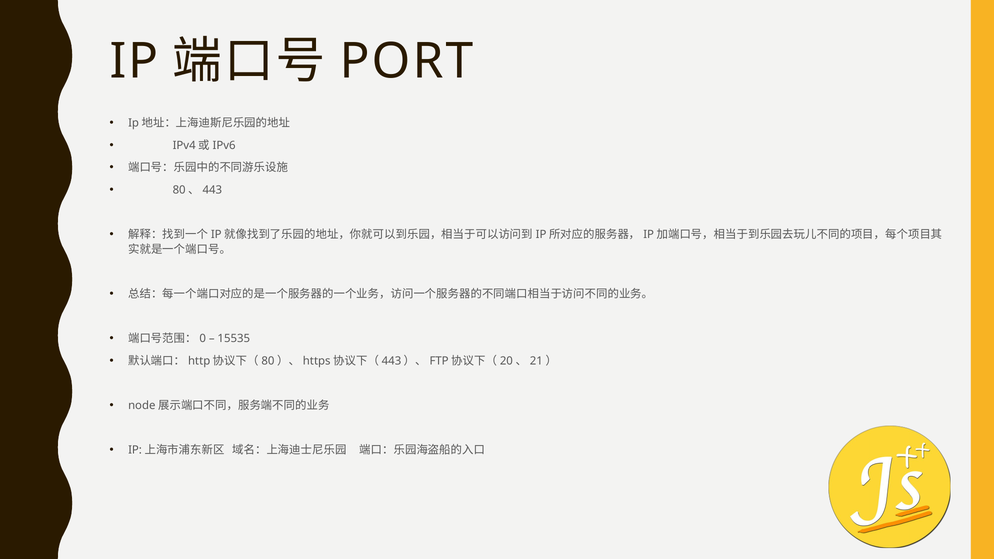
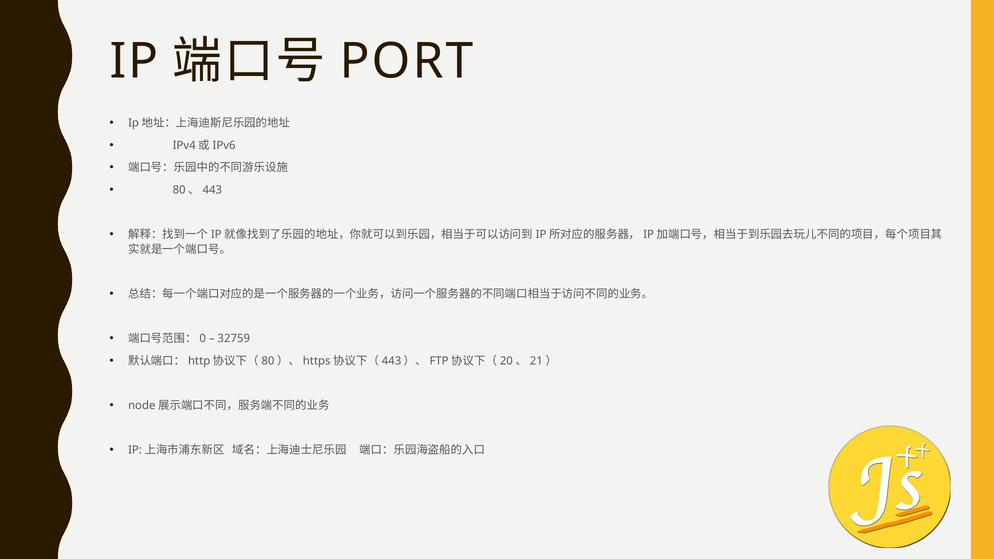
15535: 15535 -> 32759 (234, 339)
